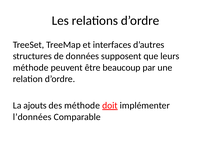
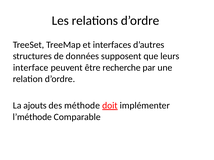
méthode: méthode -> interface (31, 68)
beaucoup: beaucoup -> recherche (122, 68)
l’données: l’données -> l’méthode (32, 117)
